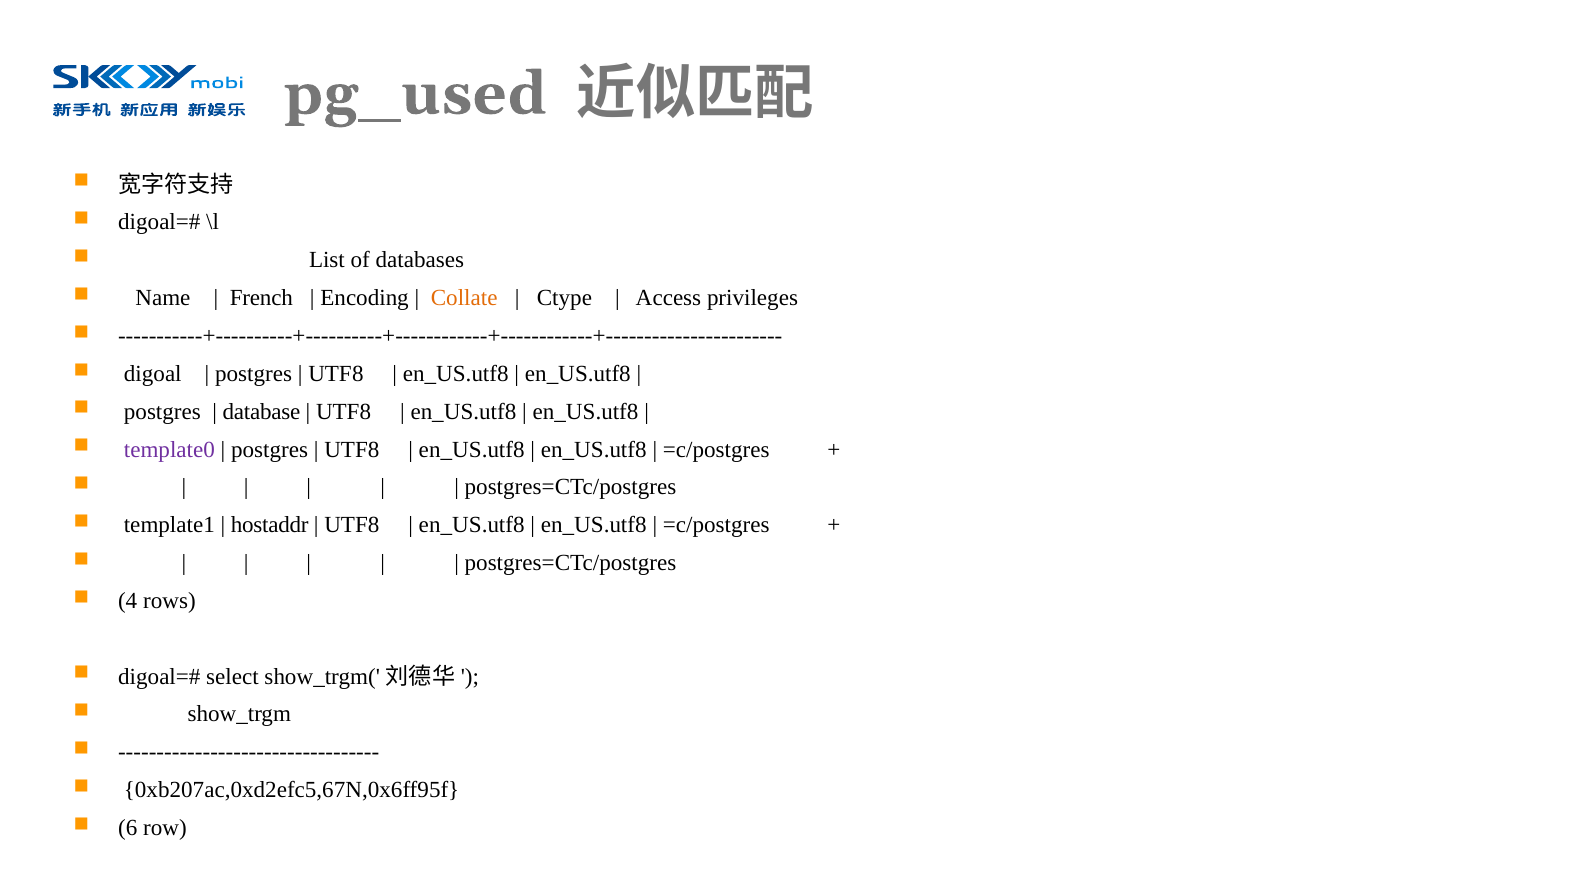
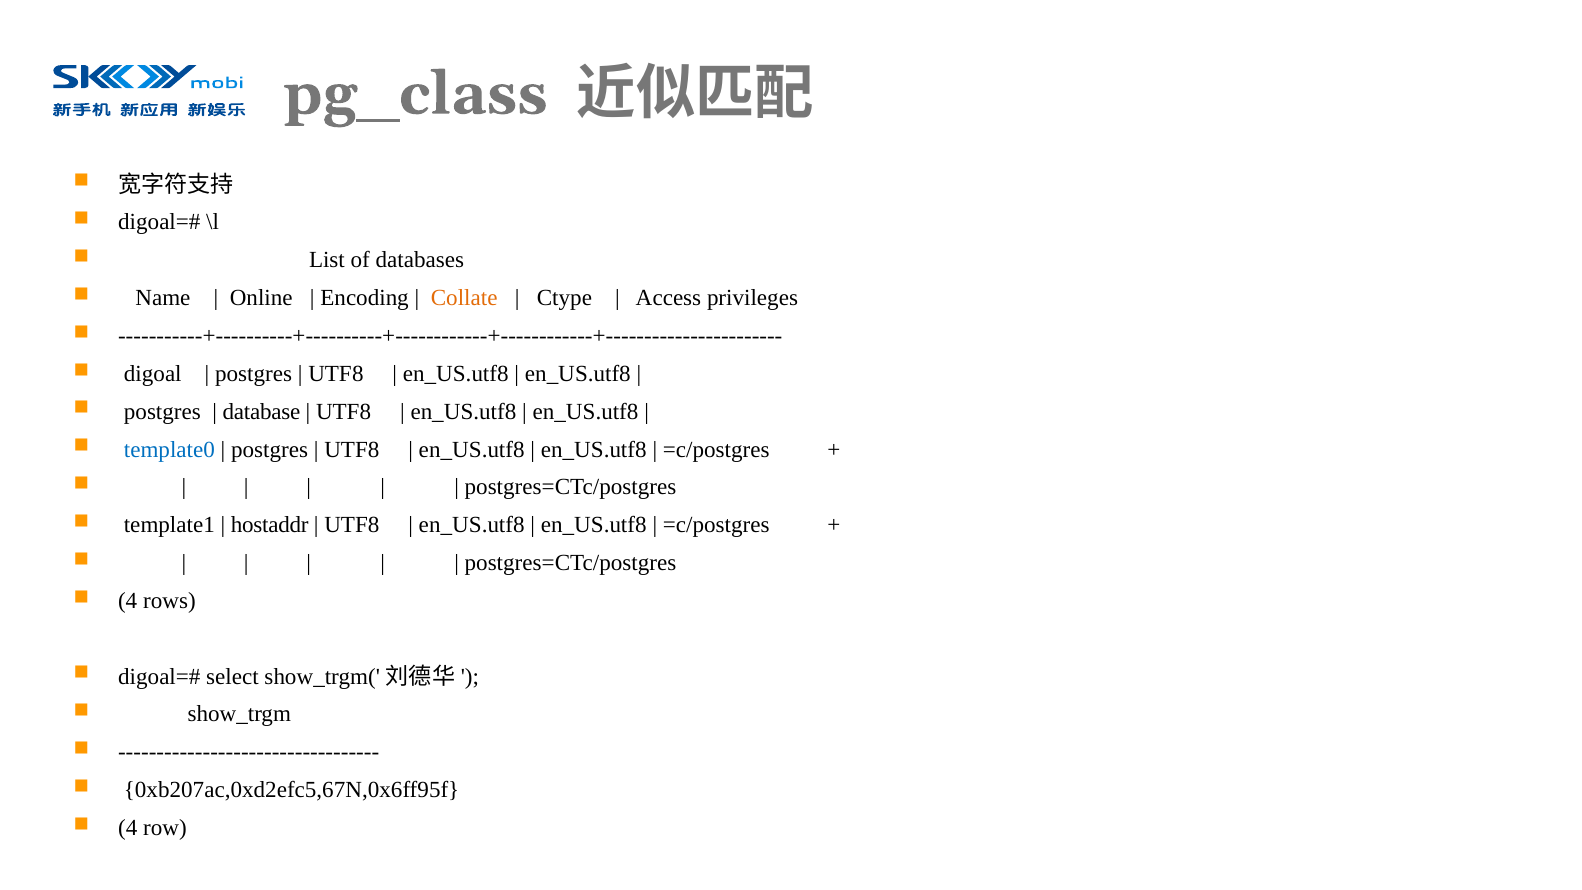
pg_used: pg_used -> pg_class (416, 94)
French: French -> Online (261, 298)
template0 colour: purple -> blue (169, 449)
6: 6 -> 4 (128, 828)
